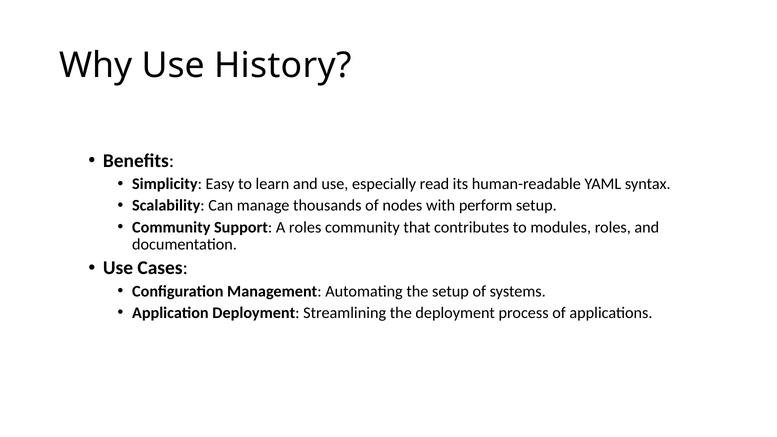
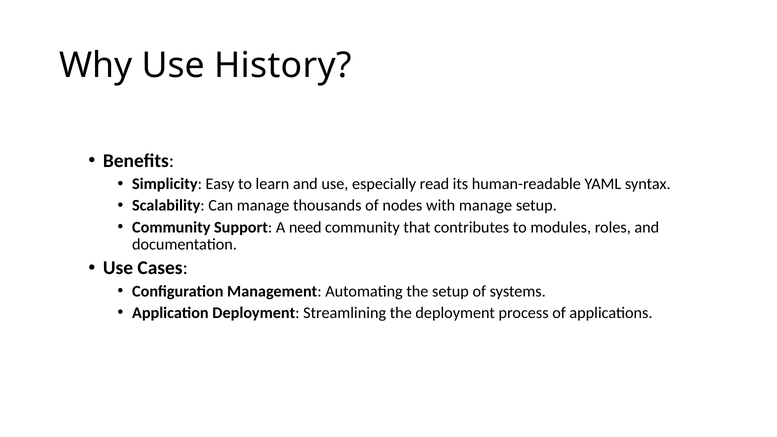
with perform: perform -> manage (486, 206)
A roles: roles -> need (305, 227)
